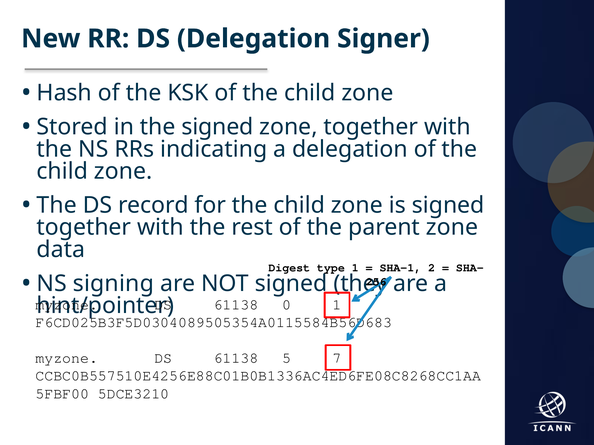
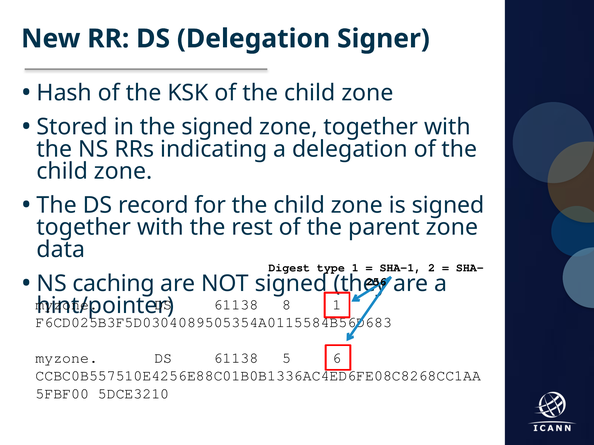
signing: signing -> caching (114, 284)
0: 0 -> 8 (287, 305)
7: 7 -> 6 (337, 358)
